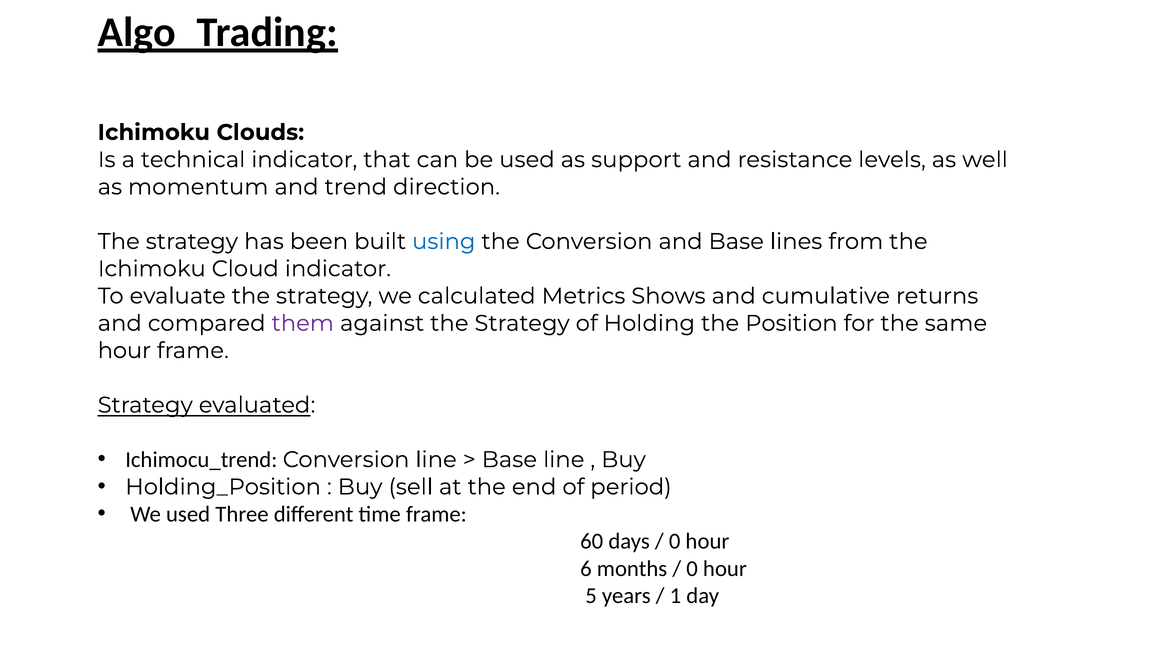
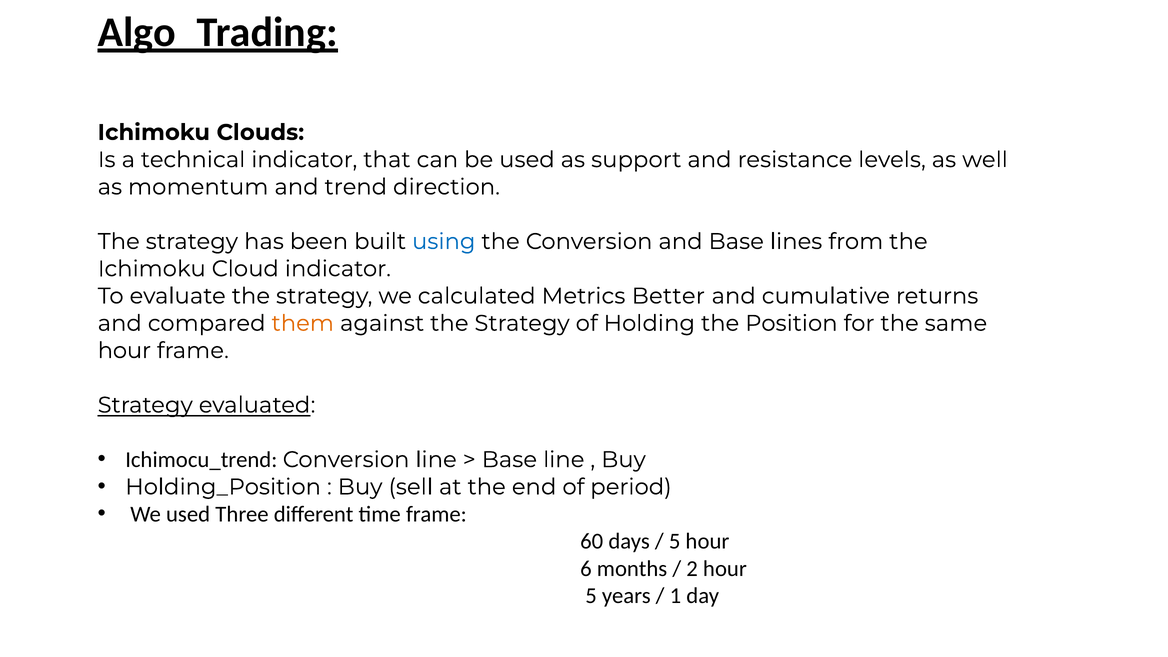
Shows: Shows -> Better (668, 296)
them colour: purple -> orange (303, 323)
0: 0 -> 5 (675, 541)
0: 0 -> 2 (692, 569)
